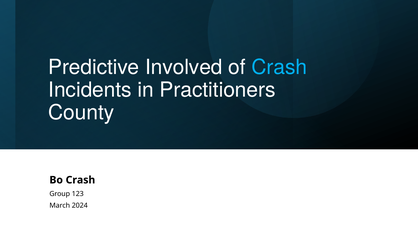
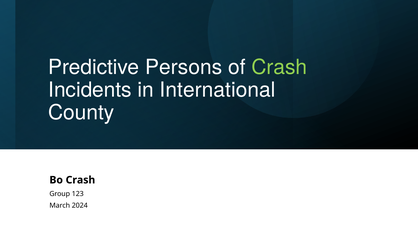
Involved: Involved -> Persons (184, 67)
Crash colour: light blue -> light green (279, 67)
Practitioners: Practitioners -> International (218, 90)
